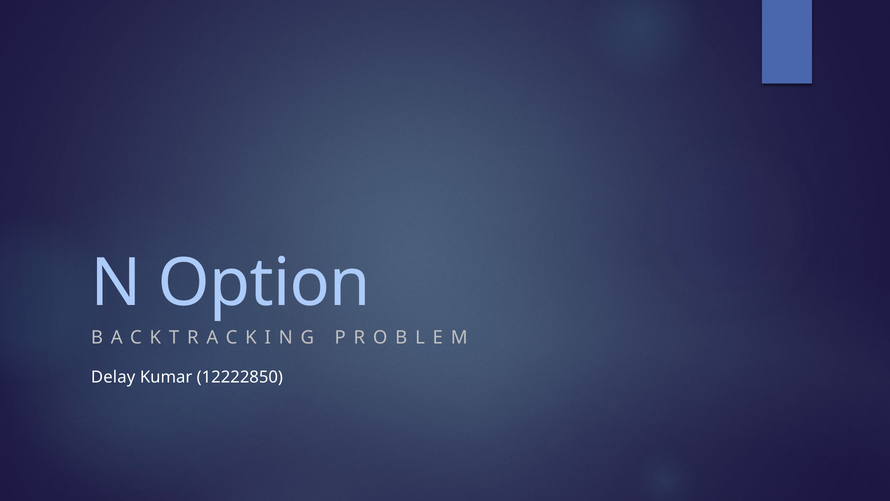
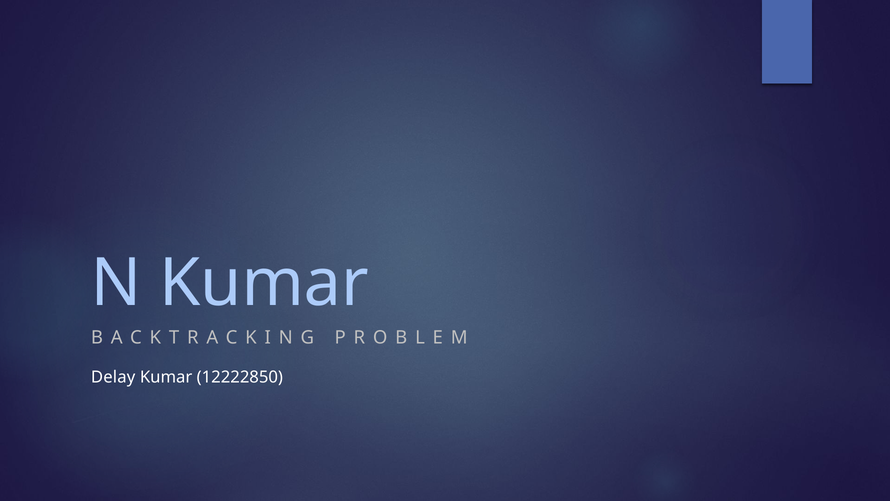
N Option: Option -> Kumar (264, 283)
